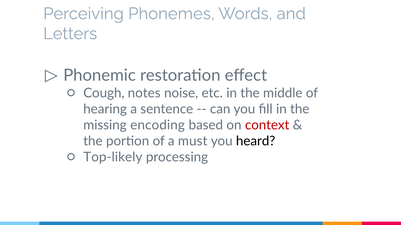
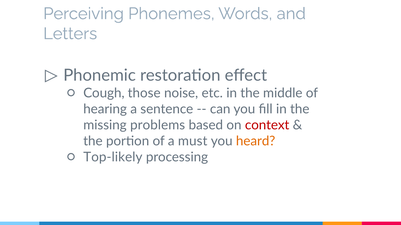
notes: notes -> those (144, 93)
encoding: encoding -> problems (158, 125)
heard colour: black -> orange (256, 141)
